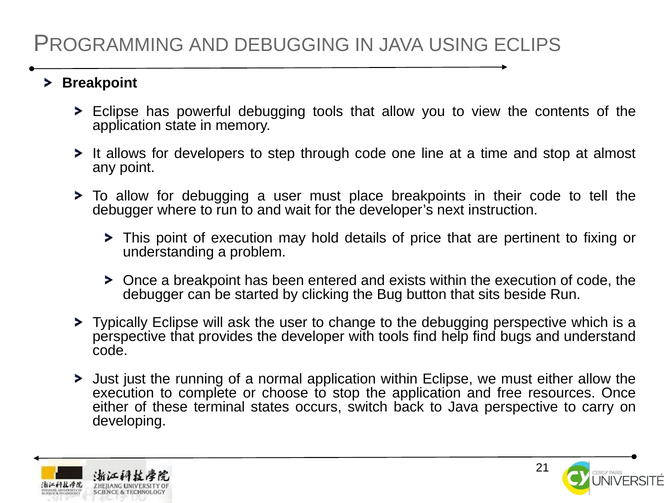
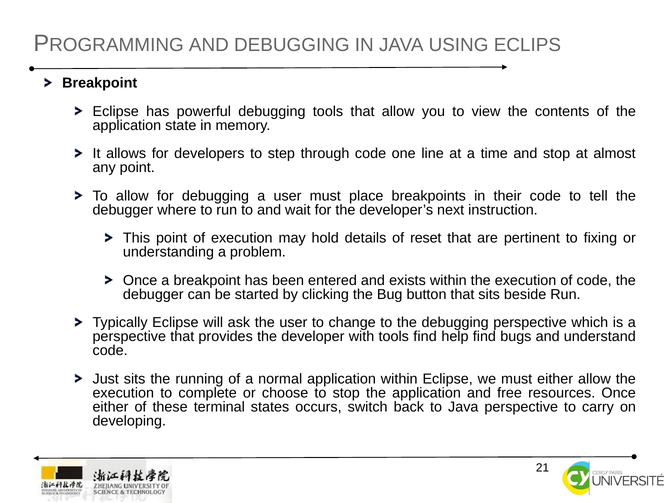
price: price -> reset (426, 238)
Just just: just -> sits (135, 378)
